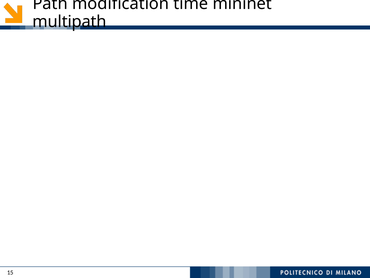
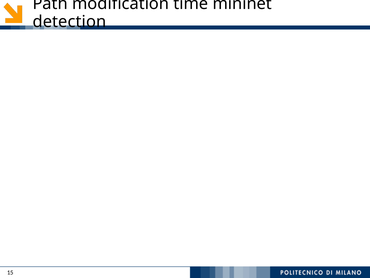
multipath: multipath -> detection (69, 22)
